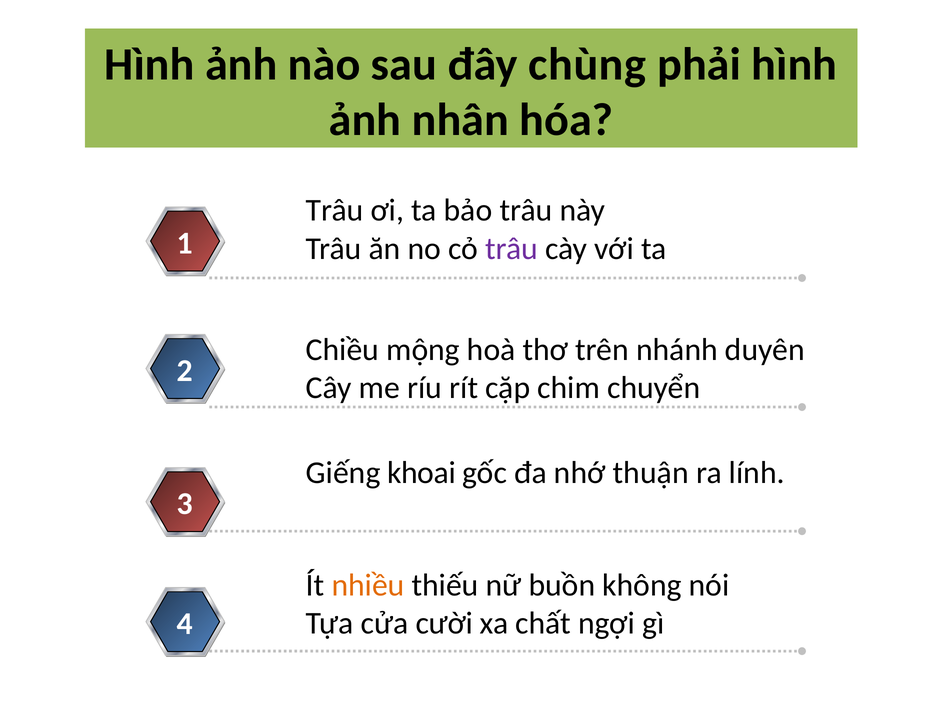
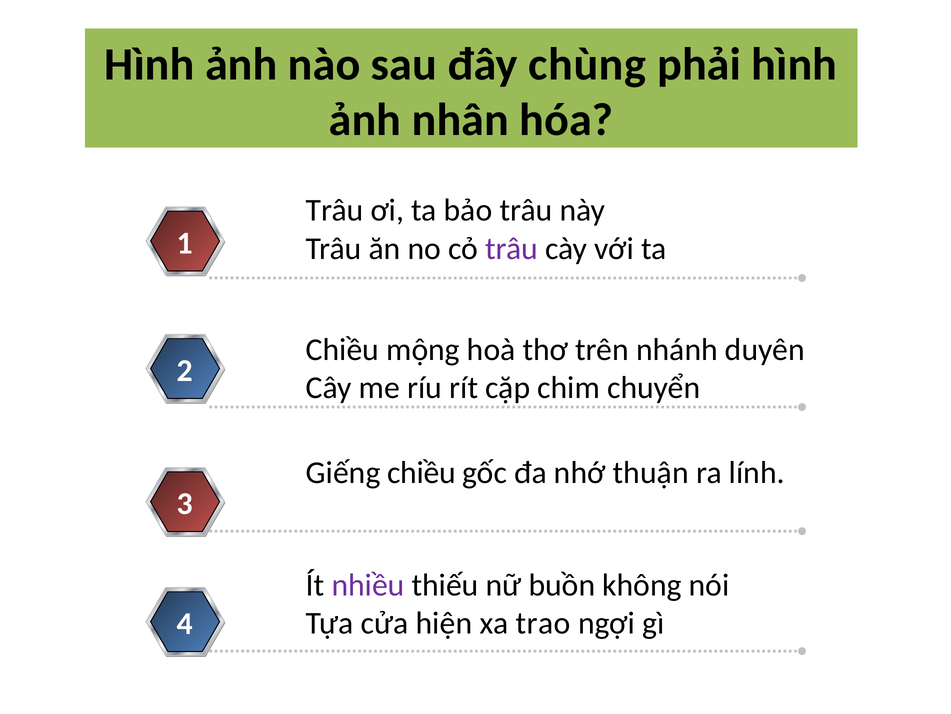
Giếng khoai: khoai -> chiều (422, 472)
nhiều colour: orange -> purple (368, 585)
cười: cười -> hiện (444, 623)
chất: chất -> trao (543, 623)
